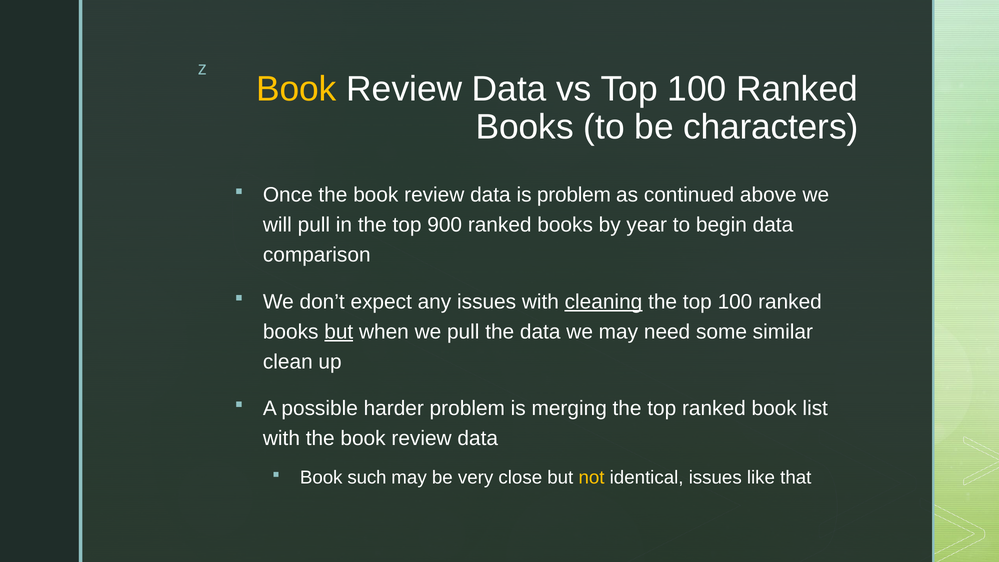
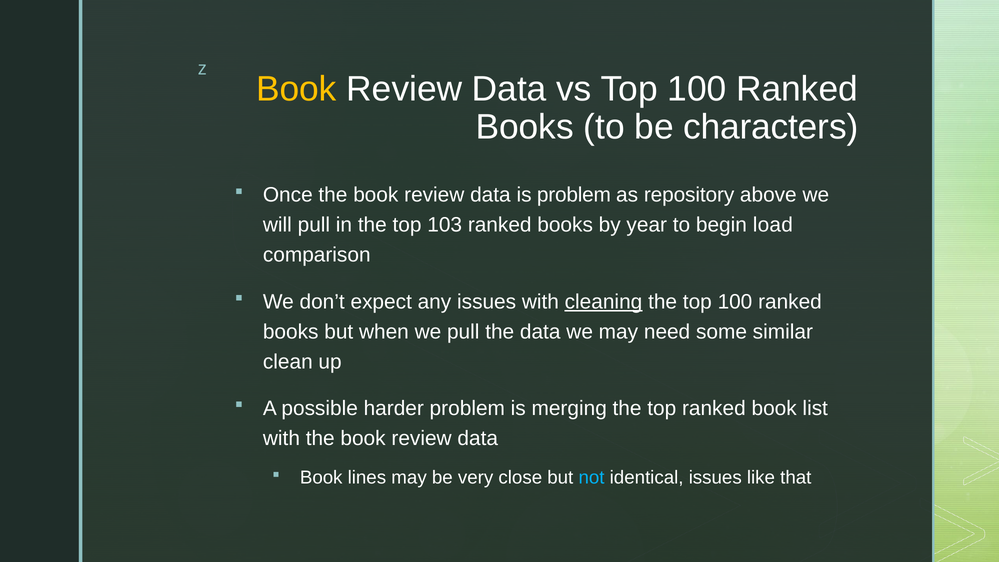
continued: continued -> repository (689, 195)
900: 900 -> 103 (445, 225)
begin data: data -> load (773, 225)
but underline: present -> none (339, 332)
such: such -> lines (367, 478)
not colour: yellow -> light blue (592, 478)
